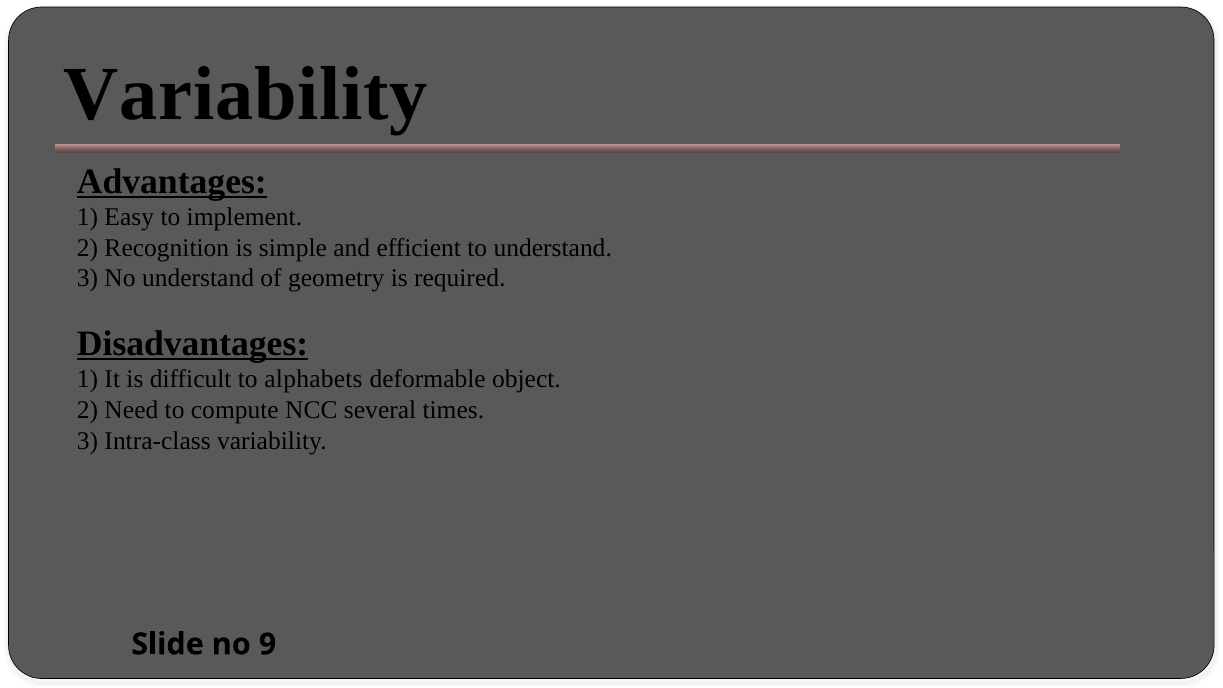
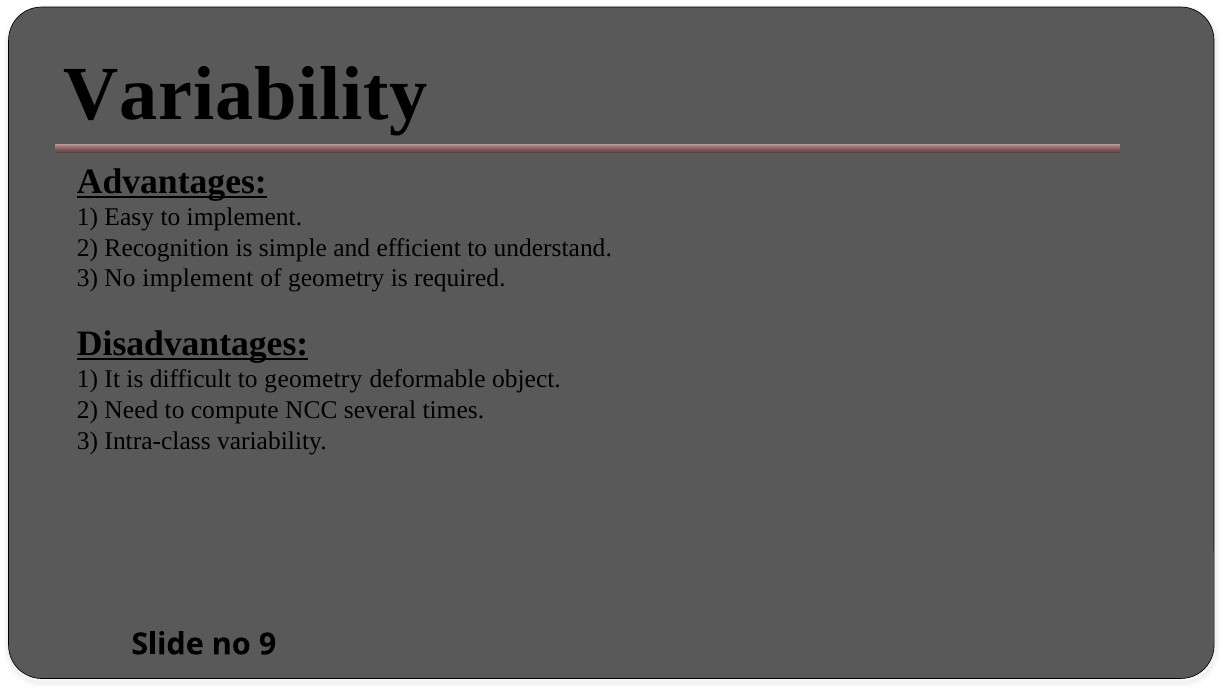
No understand: understand -> implement (198, 278)
to alphabets: alphabets -> geometry (313, 379)
